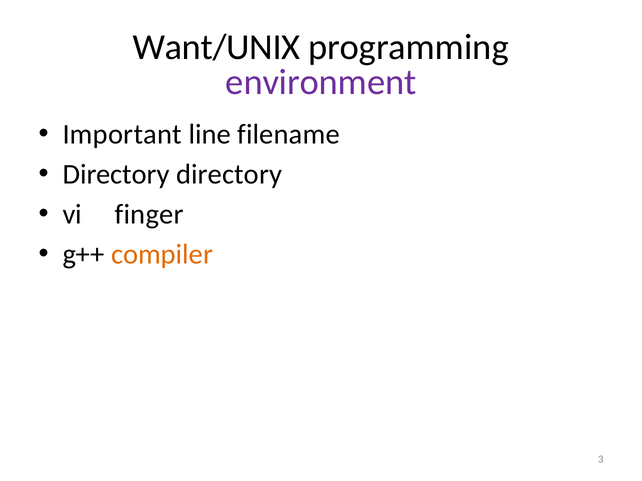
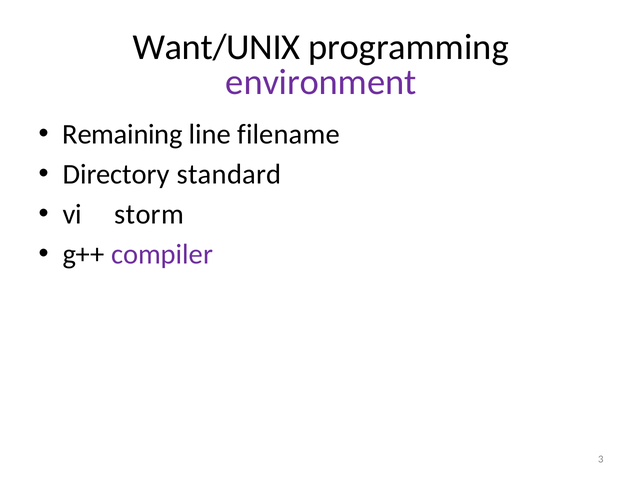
Important: Important -> Remaining (122, 135)
Directory directory: directory -> standard (229, 175)
finger: finger -> storm (149, 215)
compiler colour: orange -> purple (162, 255)
